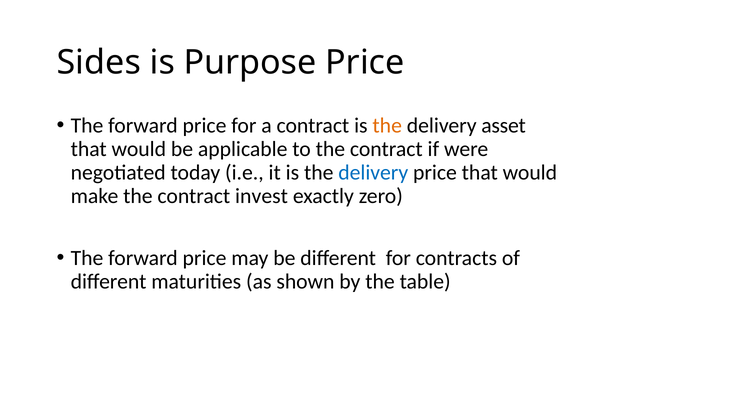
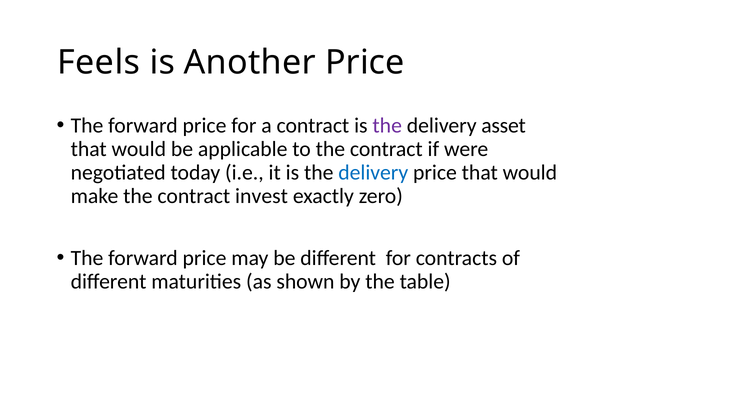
Sides: Sides -> Feels (99, 62)
Purpose: Purpose -> Another (250, 62)
the colour: orange -> purple (387, 126)
